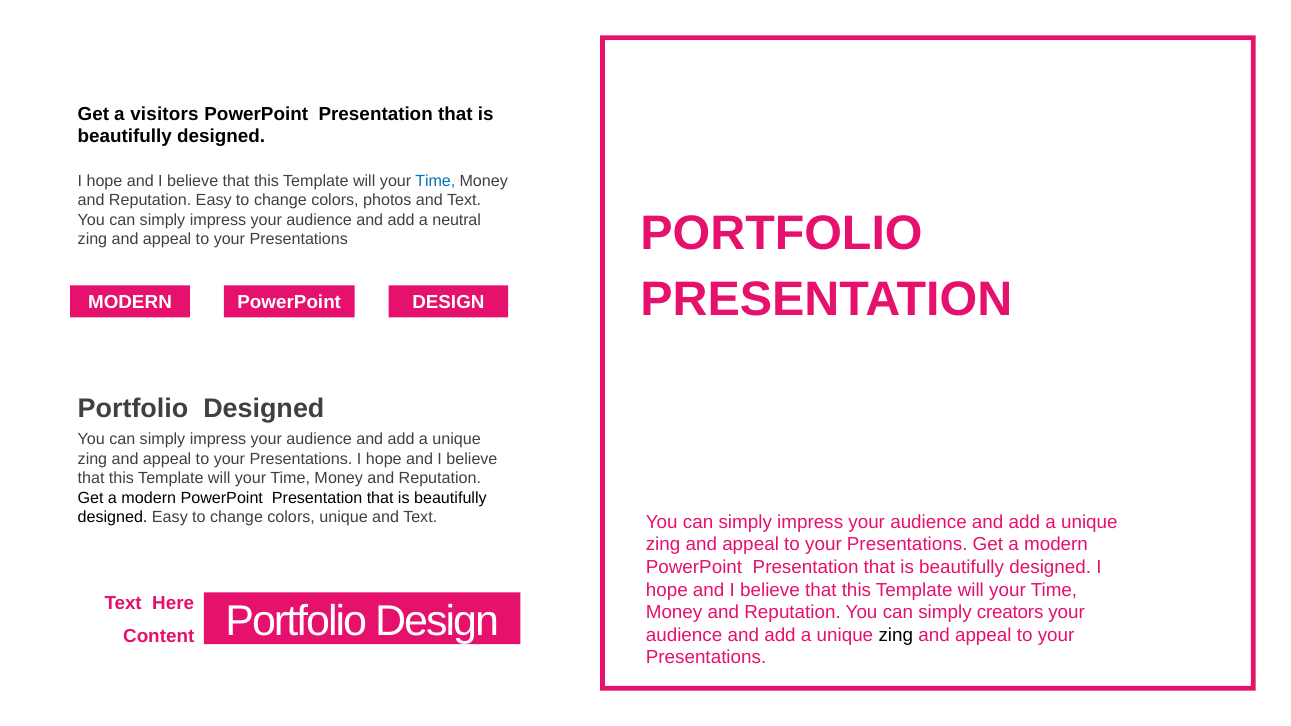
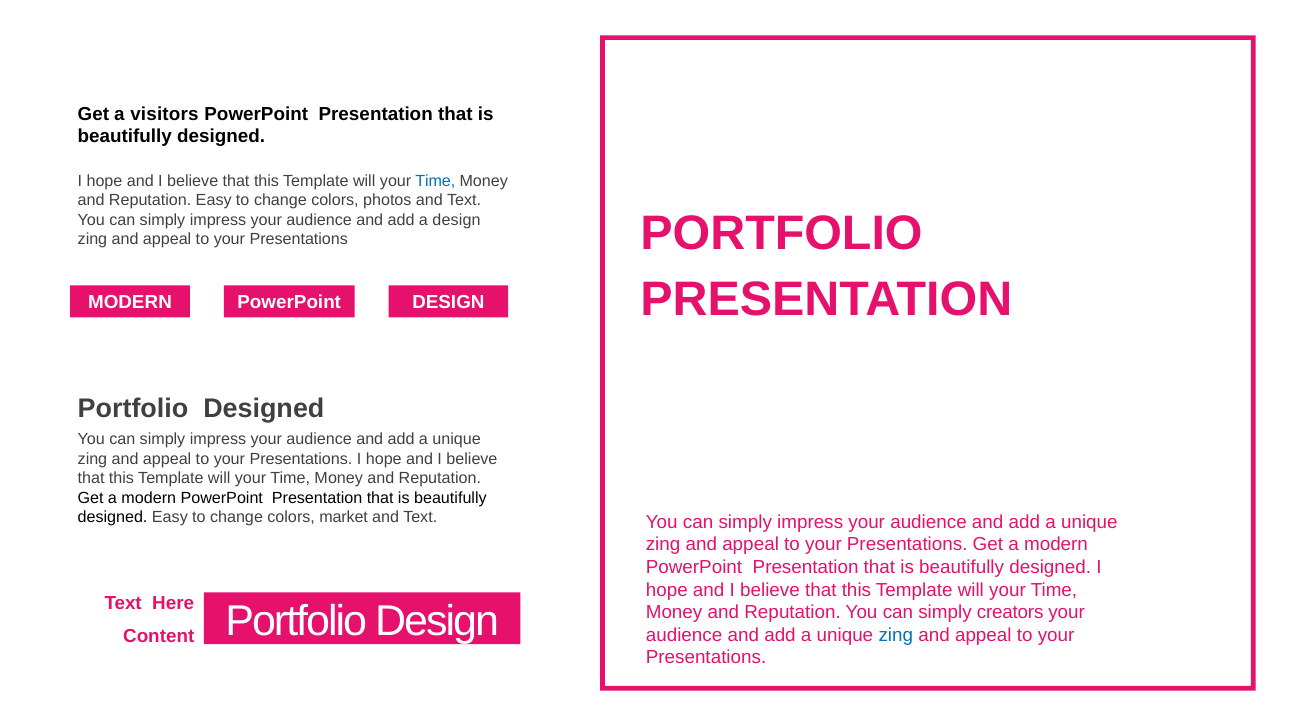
a neutral: neutral -> design (457, 220)
colors unique: unique -> market (344, 517)
zing colour: black -> blue (896, 635)
